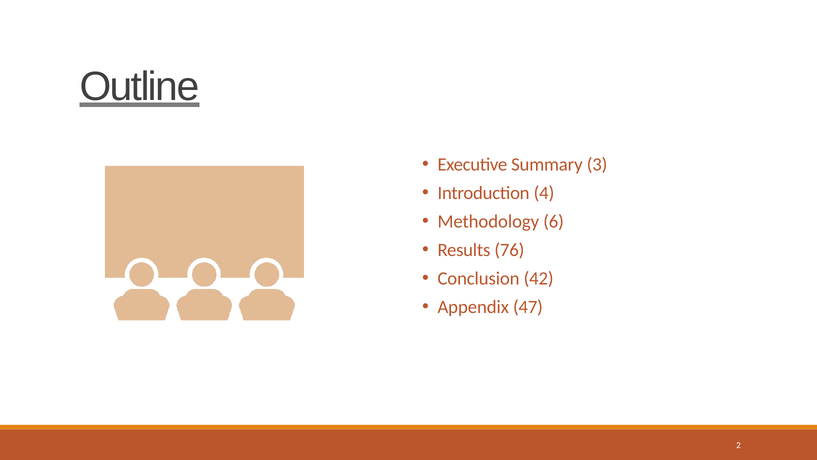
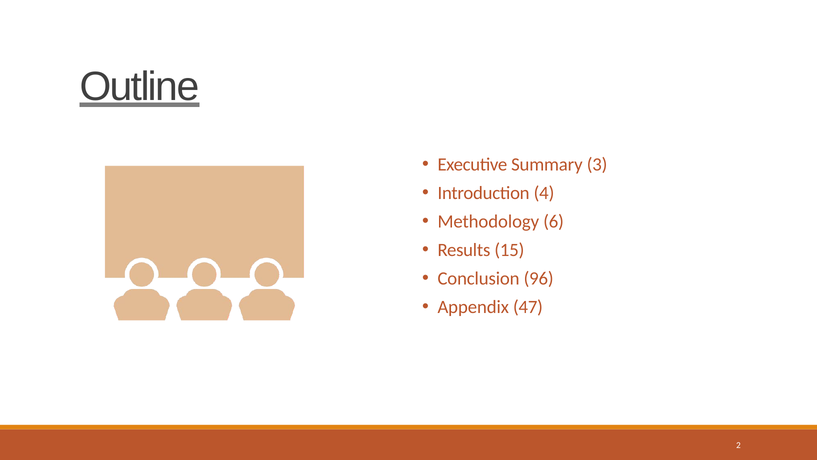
76: 76 -> 15 (509, 250)
42: 42 -> 96 (539, 278)
